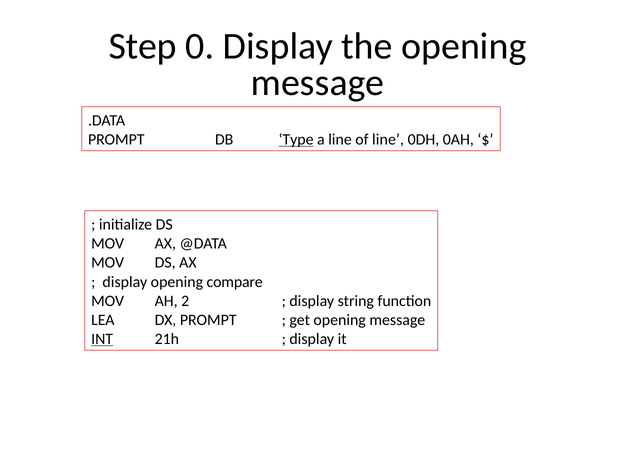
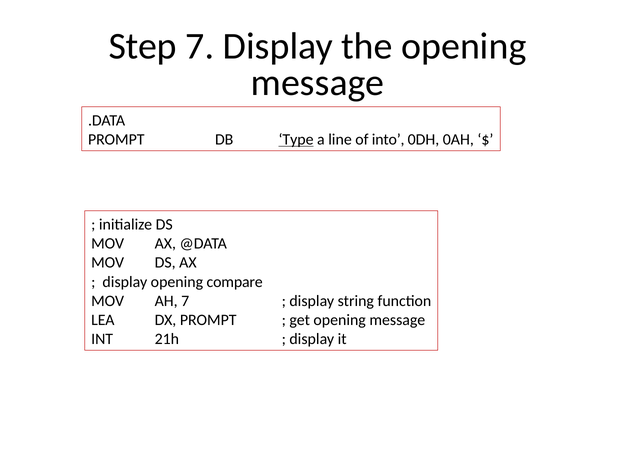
Step 0: 0 -> 7 (200, 46)
of line: line -> into (388, 140)
AH 2: 2 -> 7 (185, 301)
INT underline: present -> none (102, 339)
